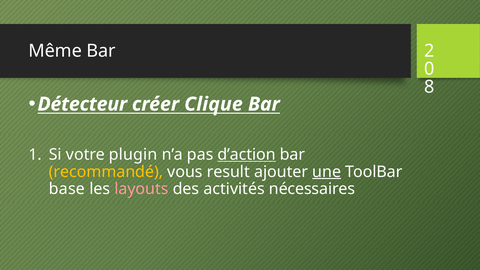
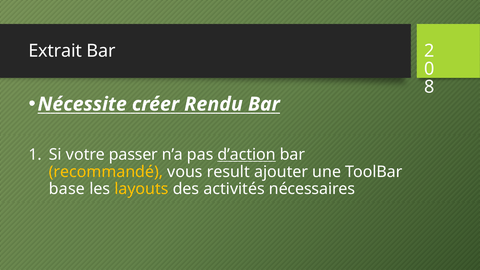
Même: Même -> Extrait (55, 51)
Détecteur: Détecteur -> Nécessite (82, 104)
Clique: Clique -> Rendu (214, 104)
plugin: plugin -> passer (133, 154)
une underline: present -> none (327, 172)
layouts colour: pink -> yellow (141, 189)
